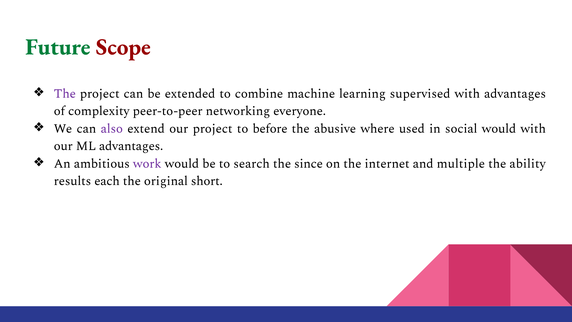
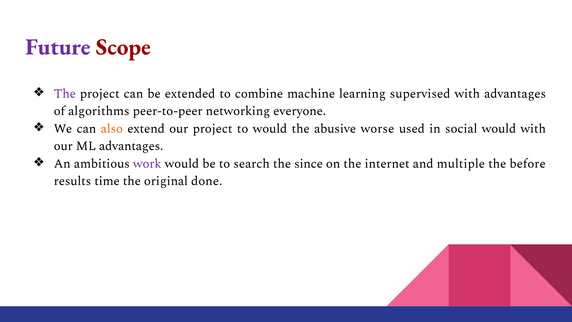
Future colour: green -> purple (58, 47)
complexity: complexity -> algorithms (99, 111)
also colour: purple -> orange (112, 128)
to before: before -> would (270, 128)
where: where -> worse (377, 128)
ability: ability -> before (528, 163)
each: each -> time (107, 181)
short: short -> done (207, 181)
